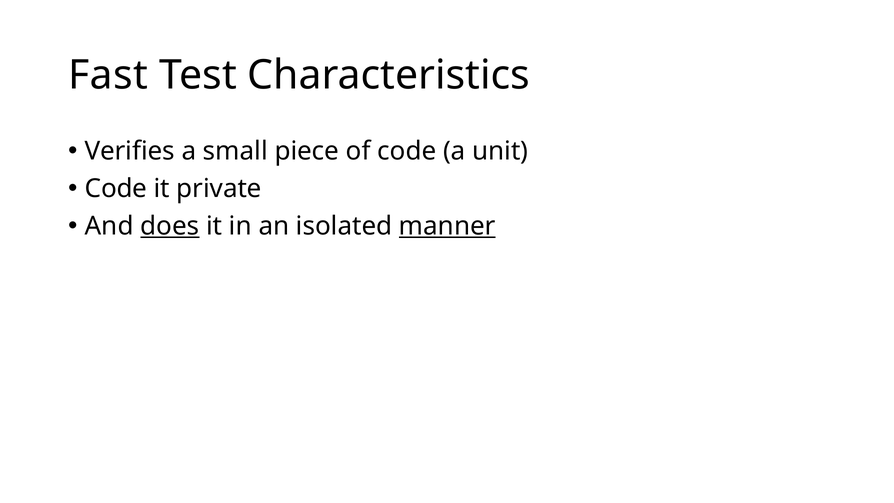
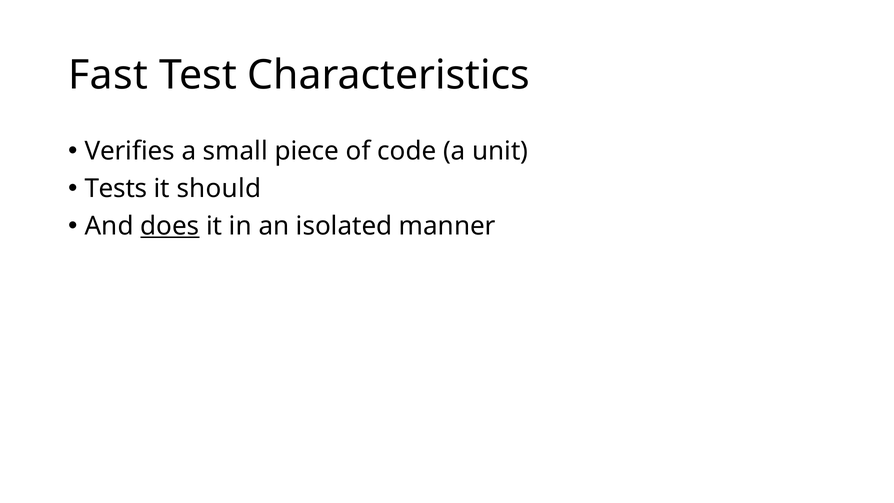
Code: Code -> Tests (116, 189)
private: private -> should (219, 189)
manner underline: present -> none (447, 226)
